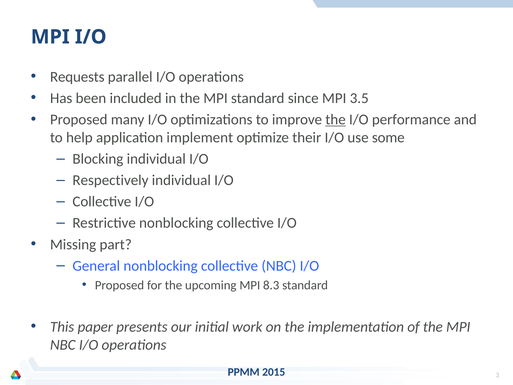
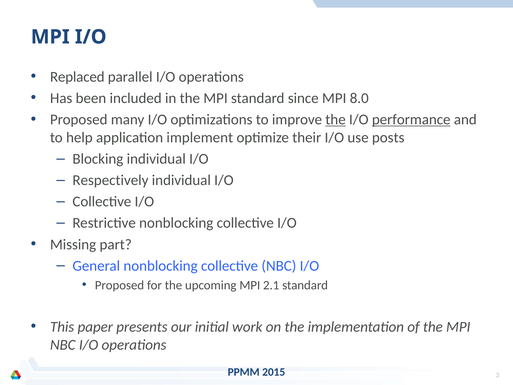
Requests: Requests -> Replaced (77, 77)
3.5: 3.5 -> 8.0 (359, 98)
performance underline: none -> present (411, 119)
some: some -> posts (388, 137)
8.3: 8.3 -> 2.1 (271, 285)
